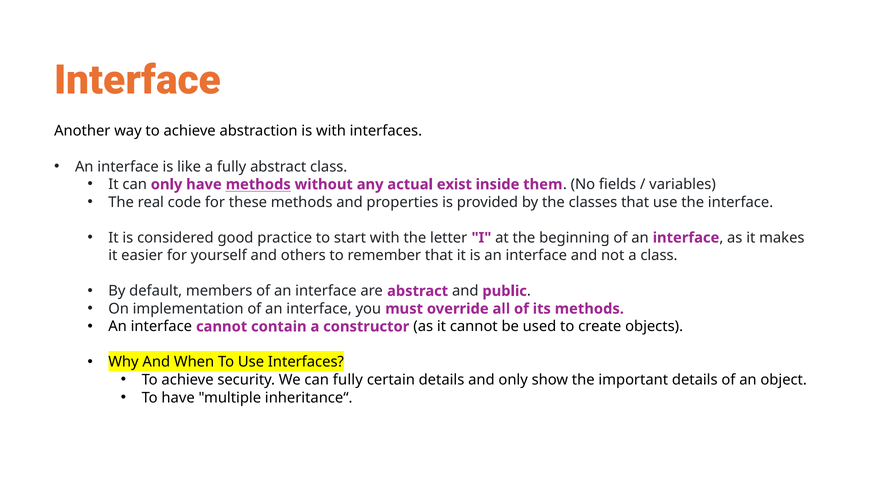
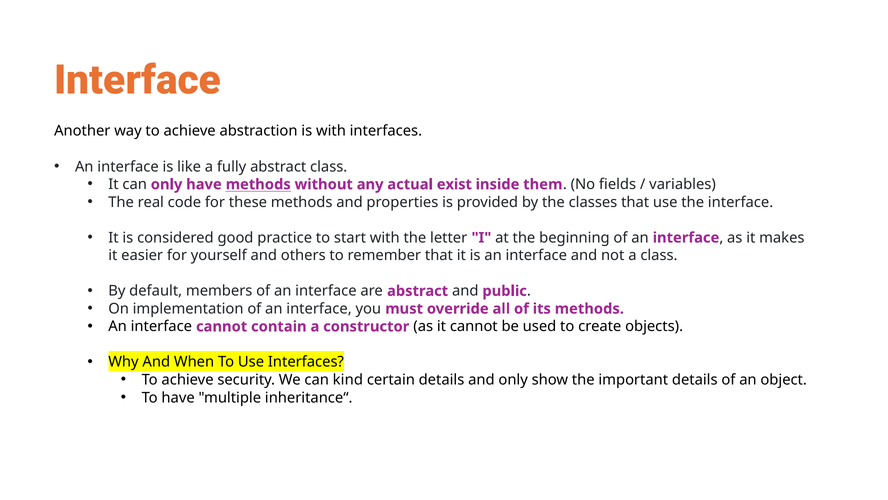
can fully: fully -> kind (348, 379)
